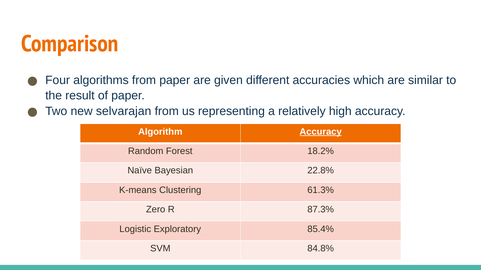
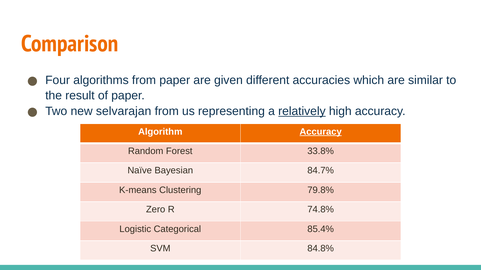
relatively underline: none -> present (302, 111)
18.2%: 18.2% -> 33.8% (321, 151)
22.8%: 22.8% -> 84.7% (321, 171)
61.3%: 61.3% -> 79.8% (321, 190)
87.3%: 87.3% -> 74.8% (321, 210)
Exploratory: Exploratory -> Categorical (177, 229)
